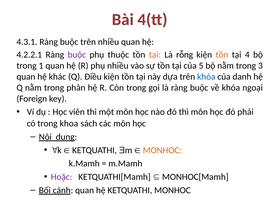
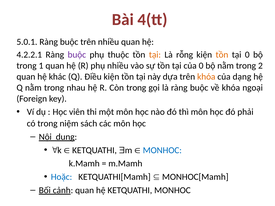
4.3.1: 4.3.1 -> 5.0.1 (27, 42)
tại 4: 4 -> 0 (247, 55)
của 5: 5 -> 0 (201, 66)
3: 3 -> 2 (260, 66)
khóa colour: blue -> orange (206, 77)
danh: danh -> dạng (242, 77)
phân: phân -> nhau (76, 88)
khoa: khoa -> niệm (69, 124)
MONHOC colour: orange -> blue (162, 150)
Hoặc colour: purple -> blue (61, 177)
